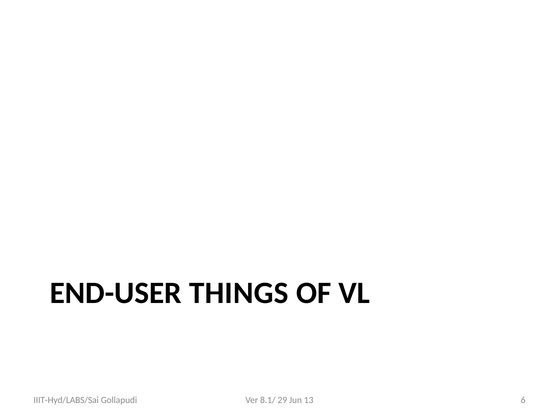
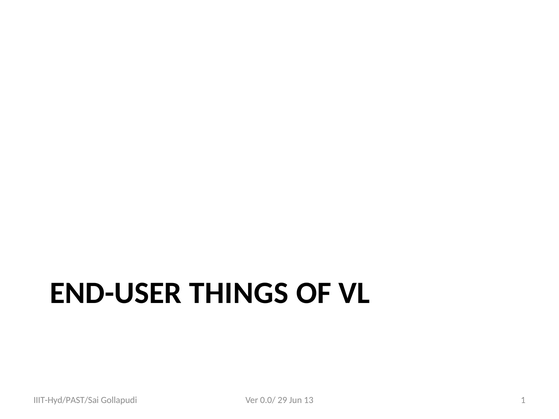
8.1/: 8.1/ -> 0.0/ (268, 400)
6: 6 -> 1 (523, 400)
IIIT-Hyd/LABS/Sai: IIIT-Hyd/LABS/Sai -> IIIT-Hyd/PAST/Sai (66, 400)
